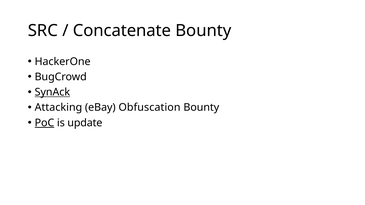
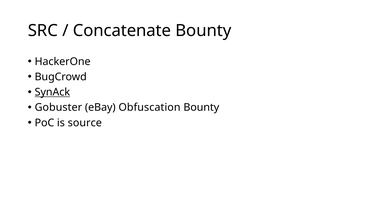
Attacking: Attacking -> Gobuster (58, 108)
PoC underline: present -> none (44, 123)
update: update -> source (85, 123)
